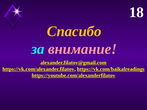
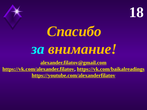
внимание colour: pink -> yellow (82, 49)
